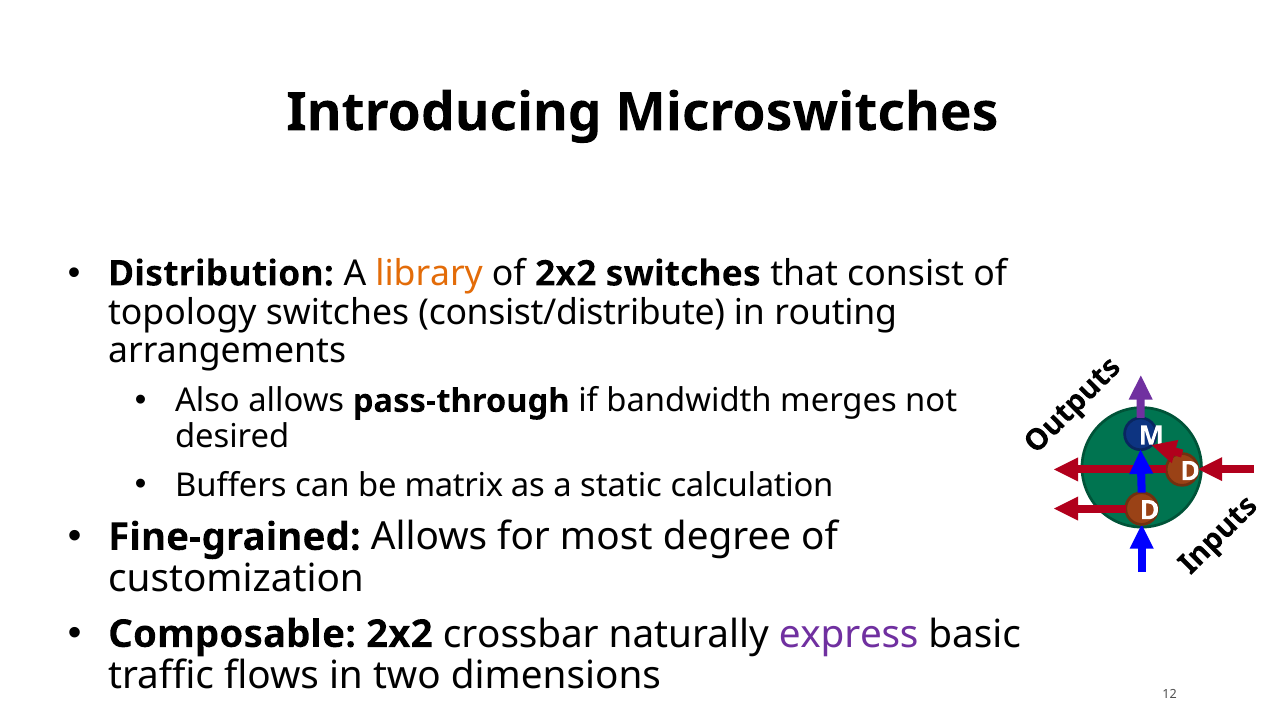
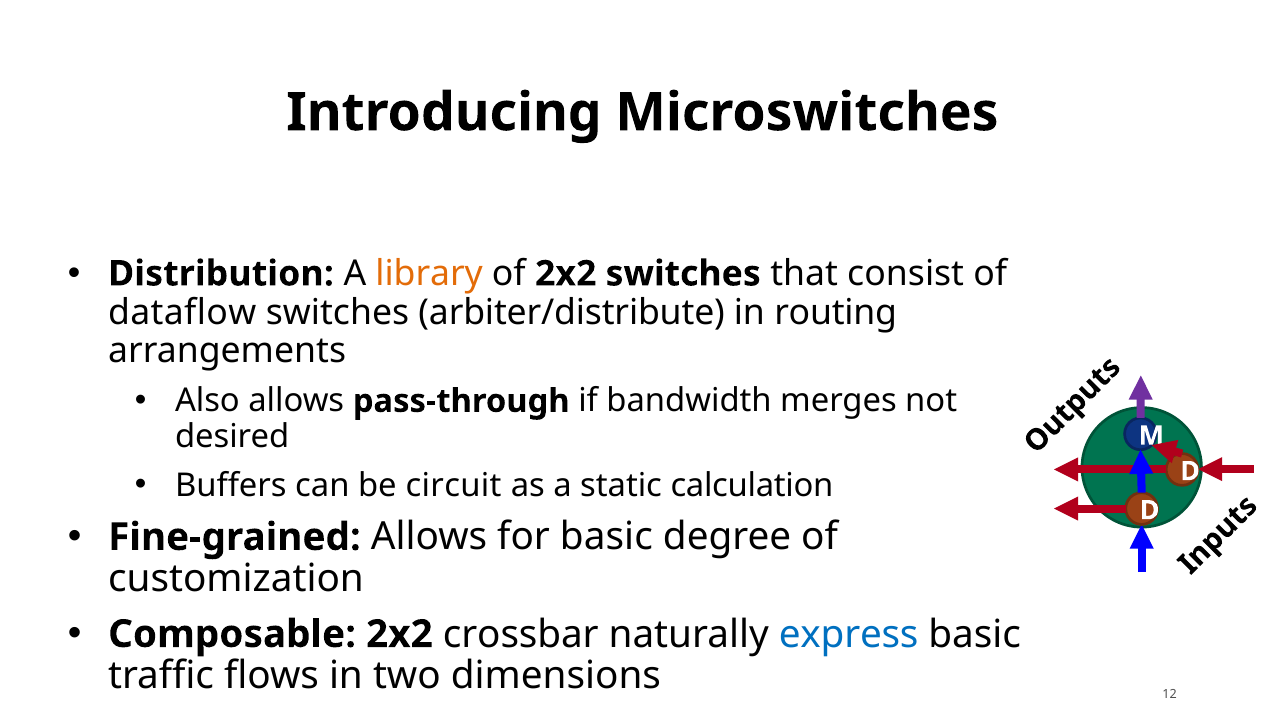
topology: topology -> dataflow (182, 312)
consist/distribute: consist/distribute -> arbiter/distribute (572, 312)
matrix: matrix -> circuit (454, 485)
for most: most -> basic (606, 537)
express colour: purple -> blue (849, 634)
